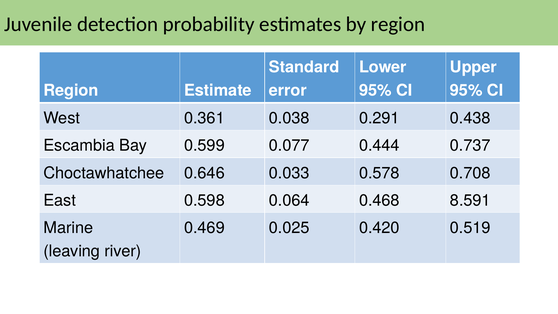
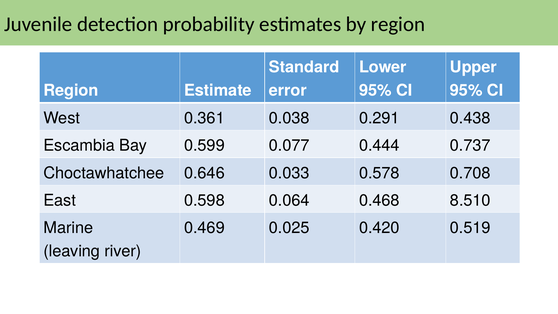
8.591: 8.591 -> 8.510 (470, 200)
